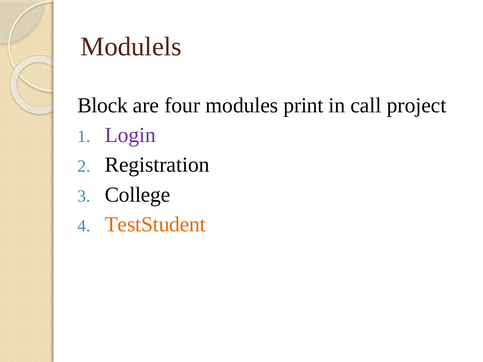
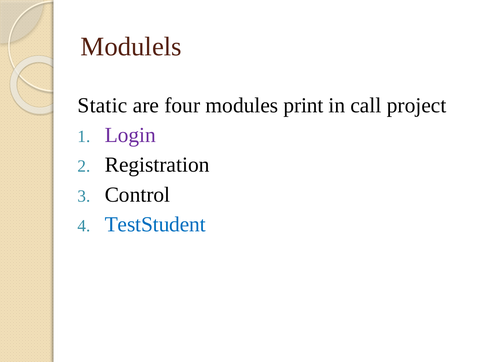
Block: Block -> Static (102, 105)
College: College -> Control (137, 195)
TestStudent colour: orange -> blue (155, 225)
